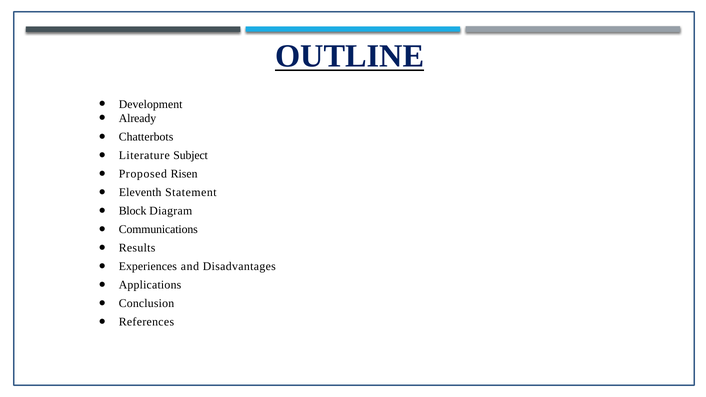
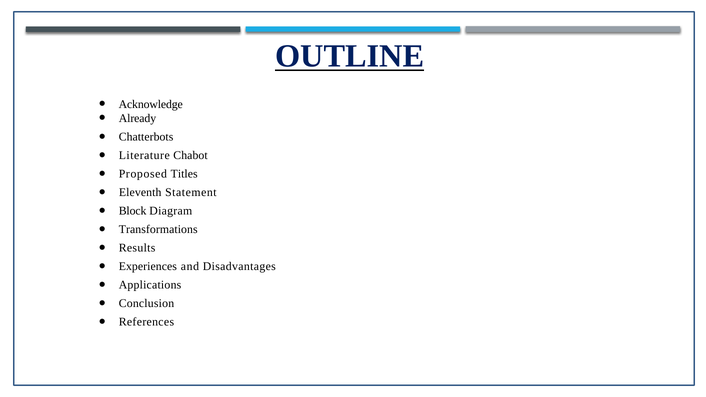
Development: Development -> Acknowledge (151, 104)
Subject: Subject -> Chabot (191, 155)
Risen: Risen -> Titles (184, 174)
Communications: Communications -> Transformations (158, 230)
